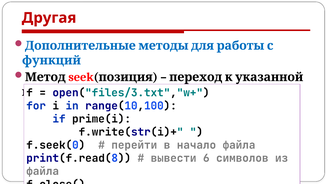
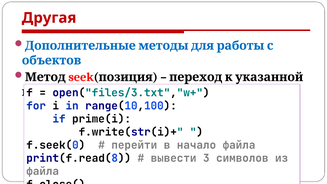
функций: функций -> объектов (52, 60)
вывести 6: 6 -> 3 (206, 158)
